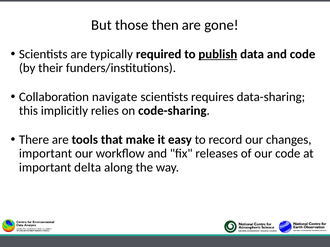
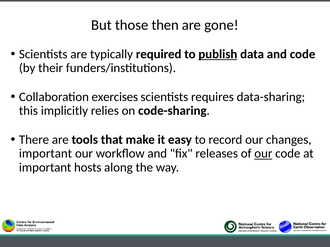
navigate: navigate -> exercises (115, 97)
our underline: none -> present (263, 154)
delta: delta -> hosts (88, 168)
